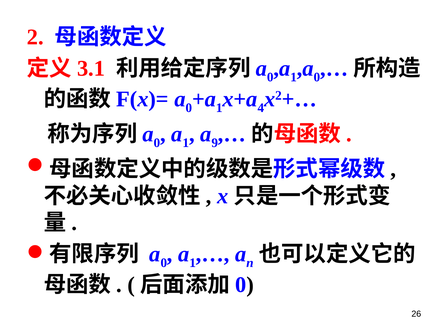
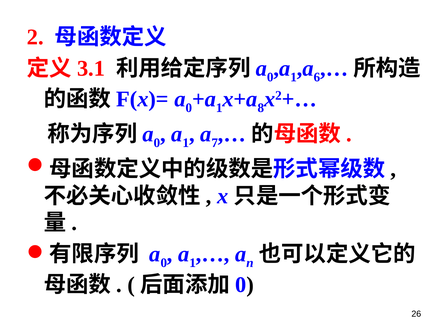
0: 0 -> 6 (317, 77)
4: 4 -> 8 (261, 108)
9: 9 -> 7 (215, 143)
